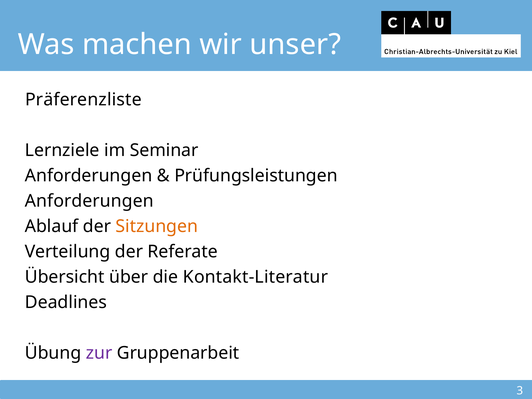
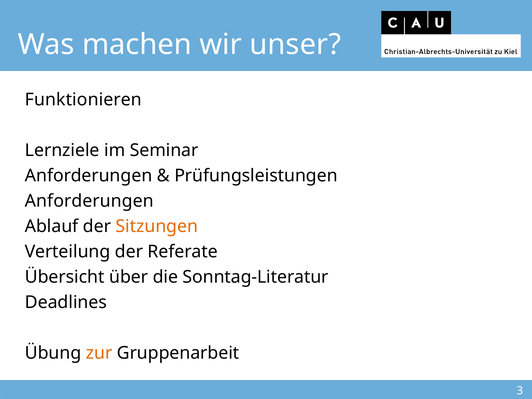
Präferenzliste: Präferenzliste -> Funktionieren (83, 100)
Kontakt-Literatur: Kontakt-Literatur -> Sonntag-Literatur (256, 277)
zur colour: purple -> orange (99, 353)
